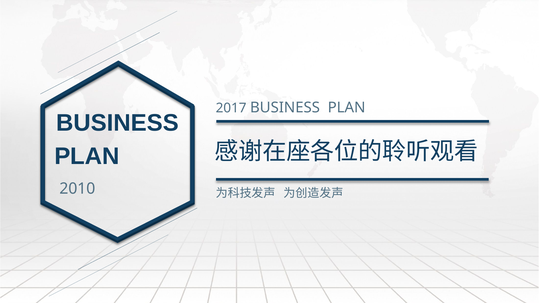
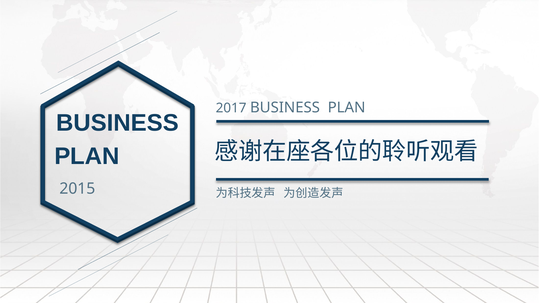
2010: 2010 -> 2015 (77, 189)
